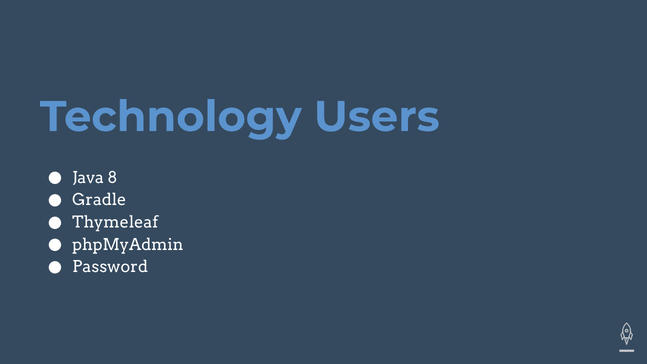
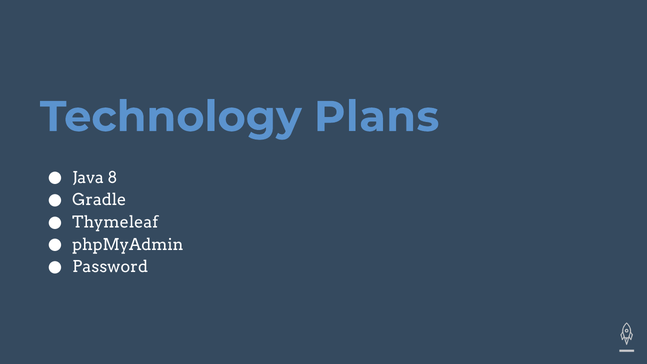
Users: Users -> Plans (377, 117)
